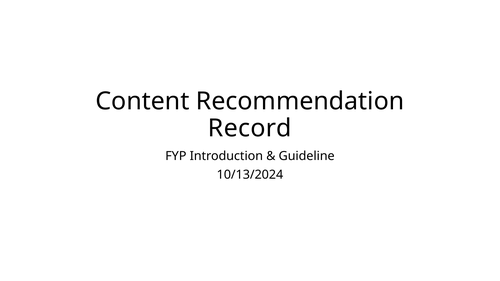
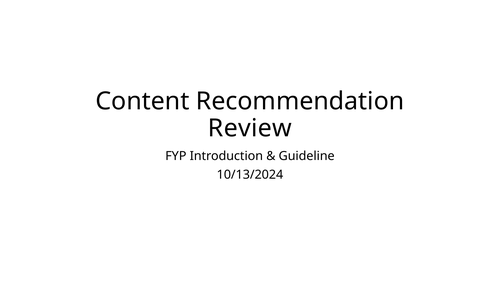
Record: Record -> Review (250, 128)
